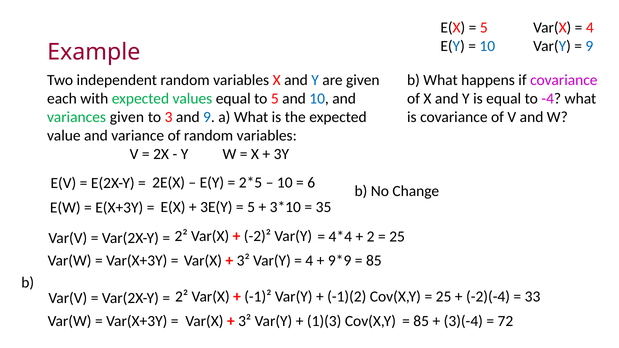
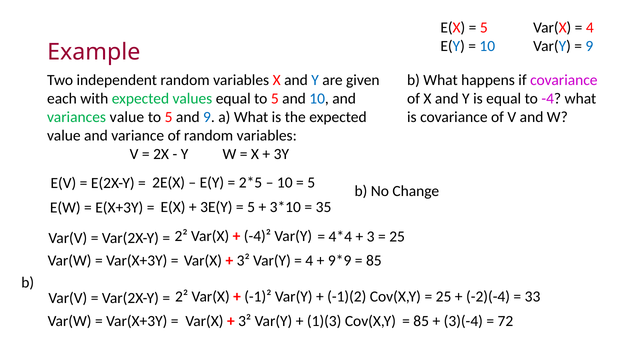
variances given: given -> value (127, 117)
3: 3 -> 5 (169, 117)
6: 6 -> 5 (311, 183)
2: 2 -> 3 (371, 237)
-2)²: -2)² -> -4)² (257, 236)
